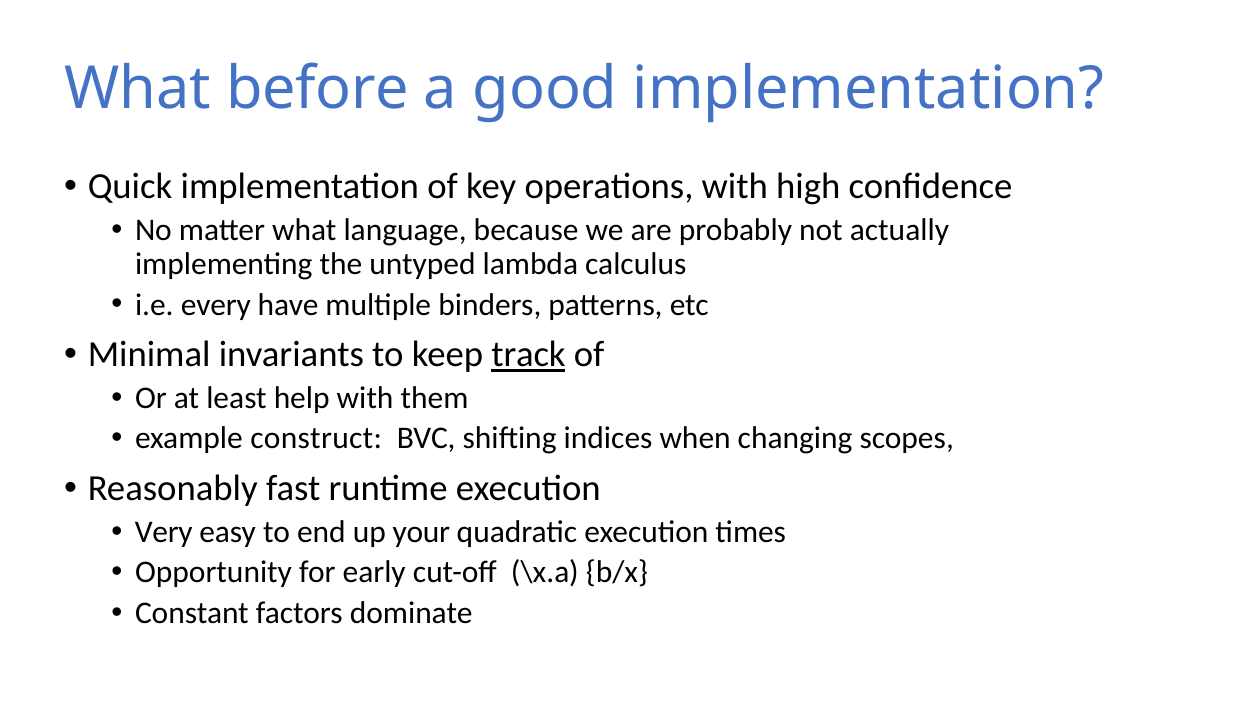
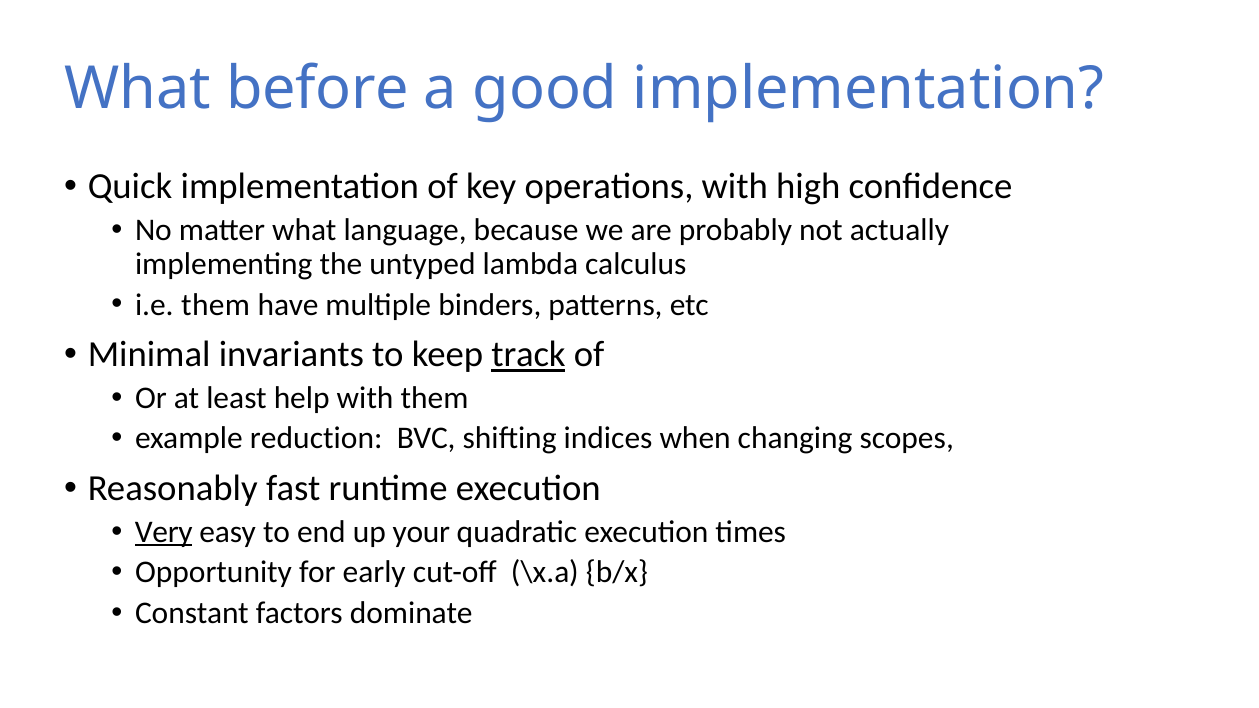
i.e every: every -> them (216, 305)
construct: construct -> reduction (316, 439)
Very underline: none -> present (164, 532)
